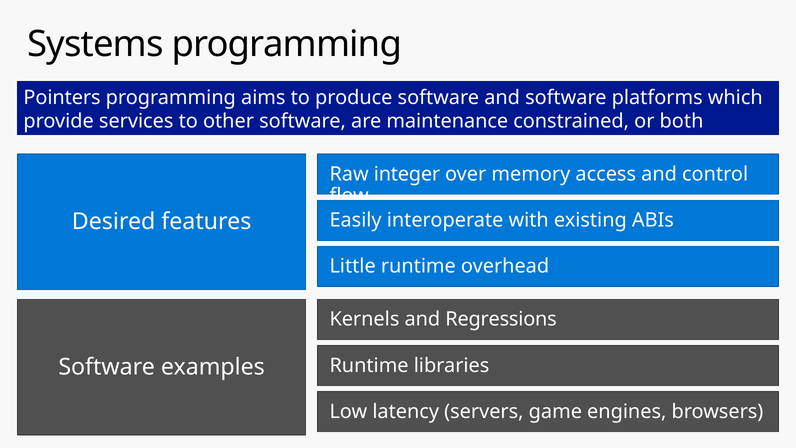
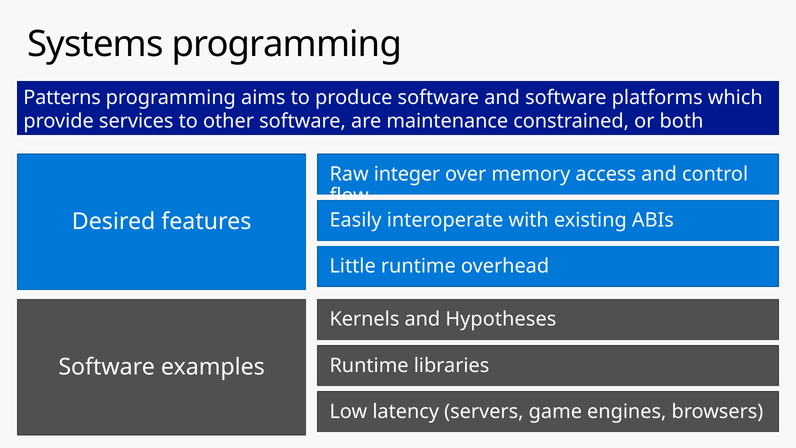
Pointers: Pointers -> Patterns (62, 97)
Regressions: Regressions -> Hypotheses (501, 319)
